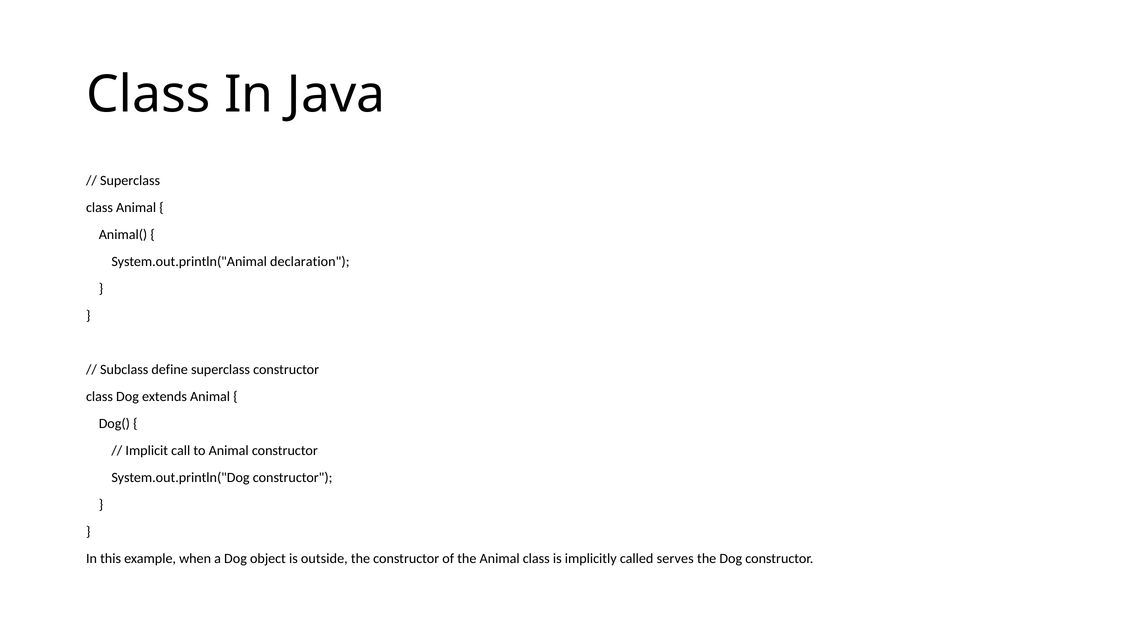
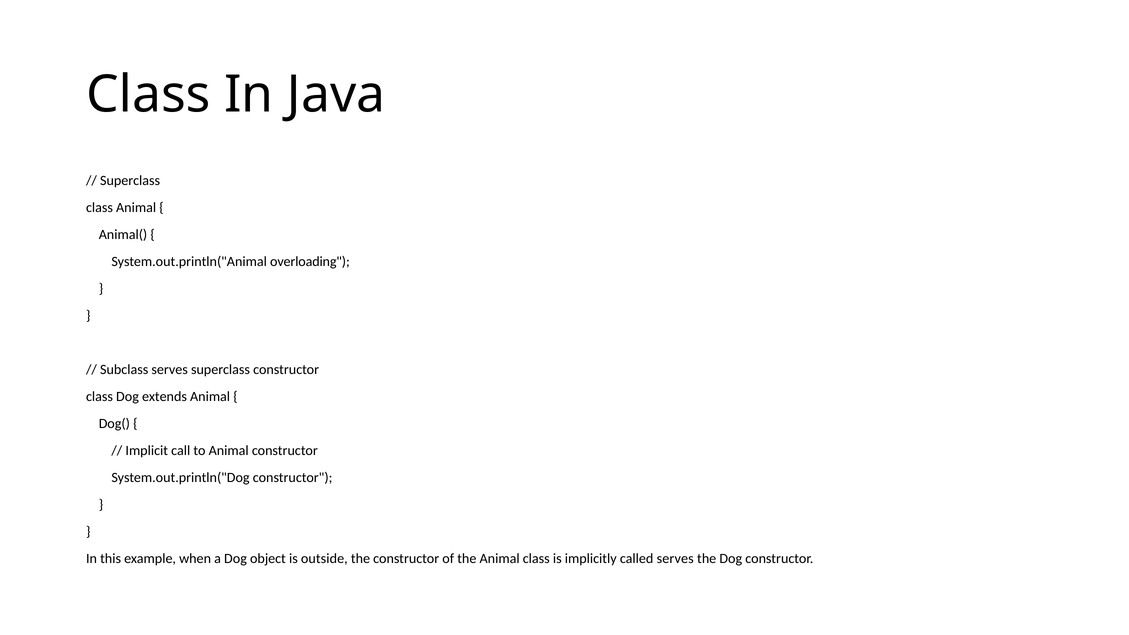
declaration: declaration -> overloading (310, 262)
Subclass define: define -> serves (170, 370)
